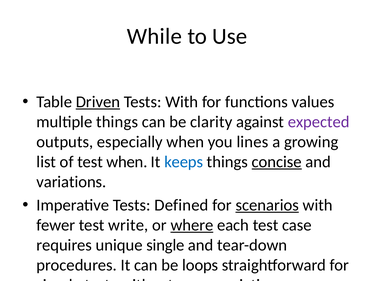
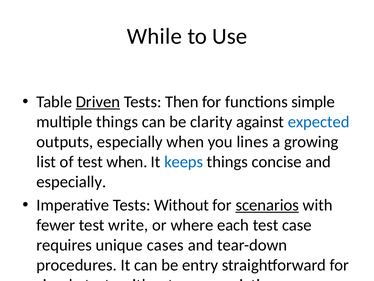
Tests With: With -> Then (182, 102)
functions values: values -> simple (313, 102)
expected colour: purple -> blue (319, 122)
concise underline: present -> none (277, 162)
variations: variations -> especially (71, 182)
Imperative Tests Defined: Defined -> Without (182, 205)
where underline: present -> none (192, 225)
single: single -> cases (165, 245)
loops: loops -> entry (200, 265)
